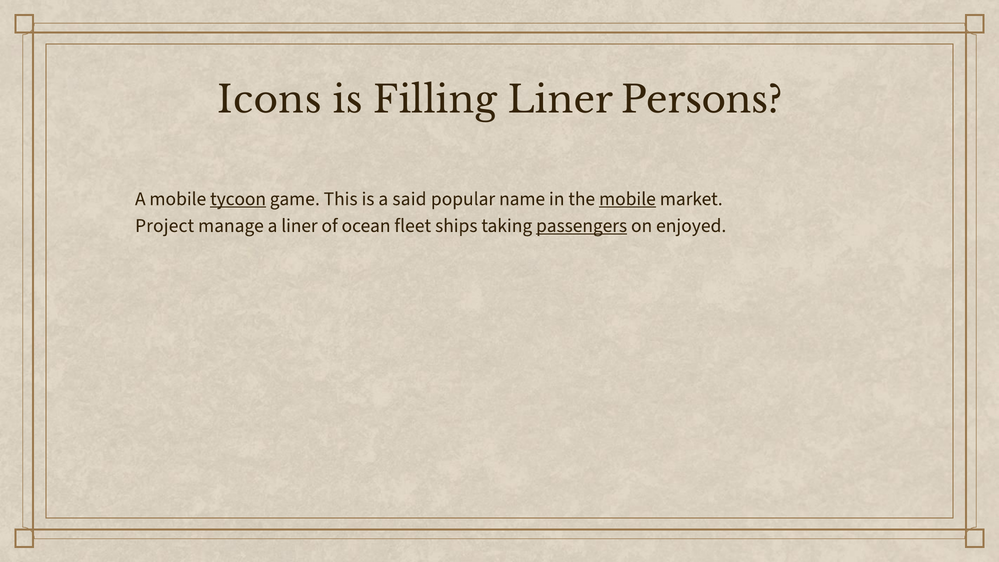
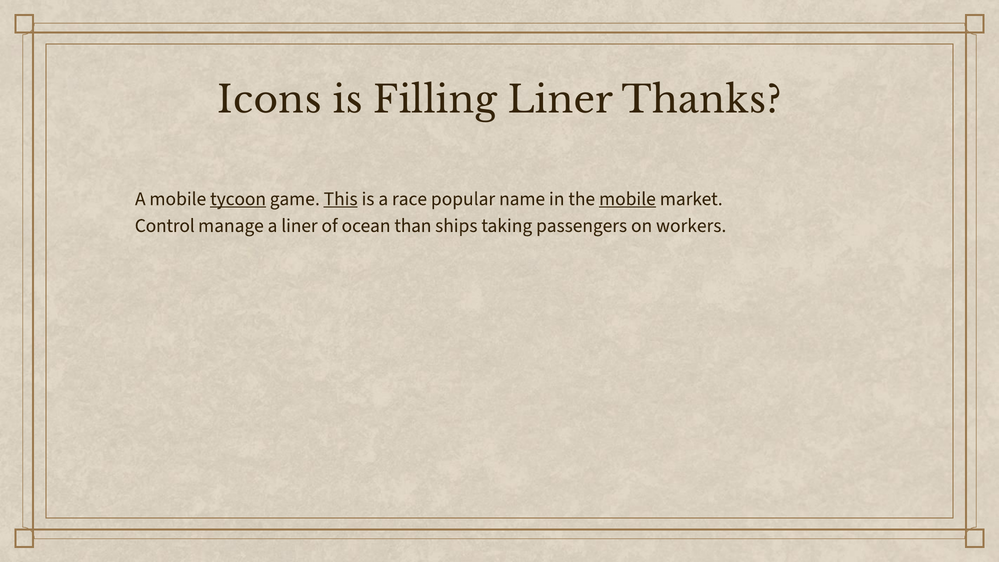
Persons: Persons -> Thanks (702, 100)
This underline: none -> present (341, 199)
said: said -> race (410, 199)
Project: Project -> Control (165, 226)
fleet: fleet -> than (413, 226)
passengers underline: present -> none (582, 226)
enjoyed: enjoyed -> workers (691, 226)
